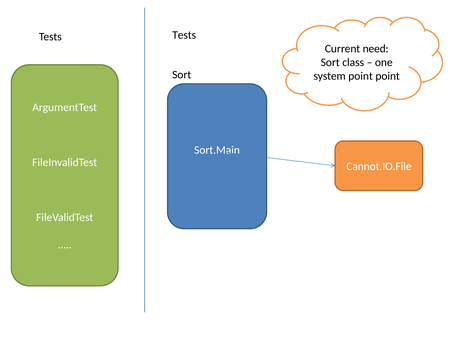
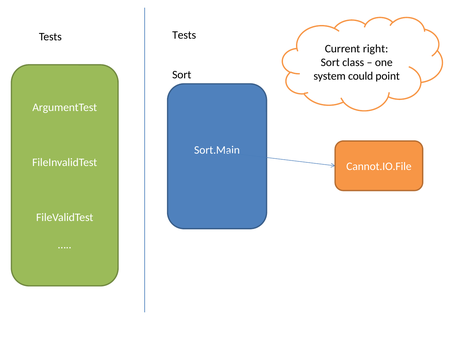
need: need -> right (376, 49)
system point: point -> could (361, 76)
